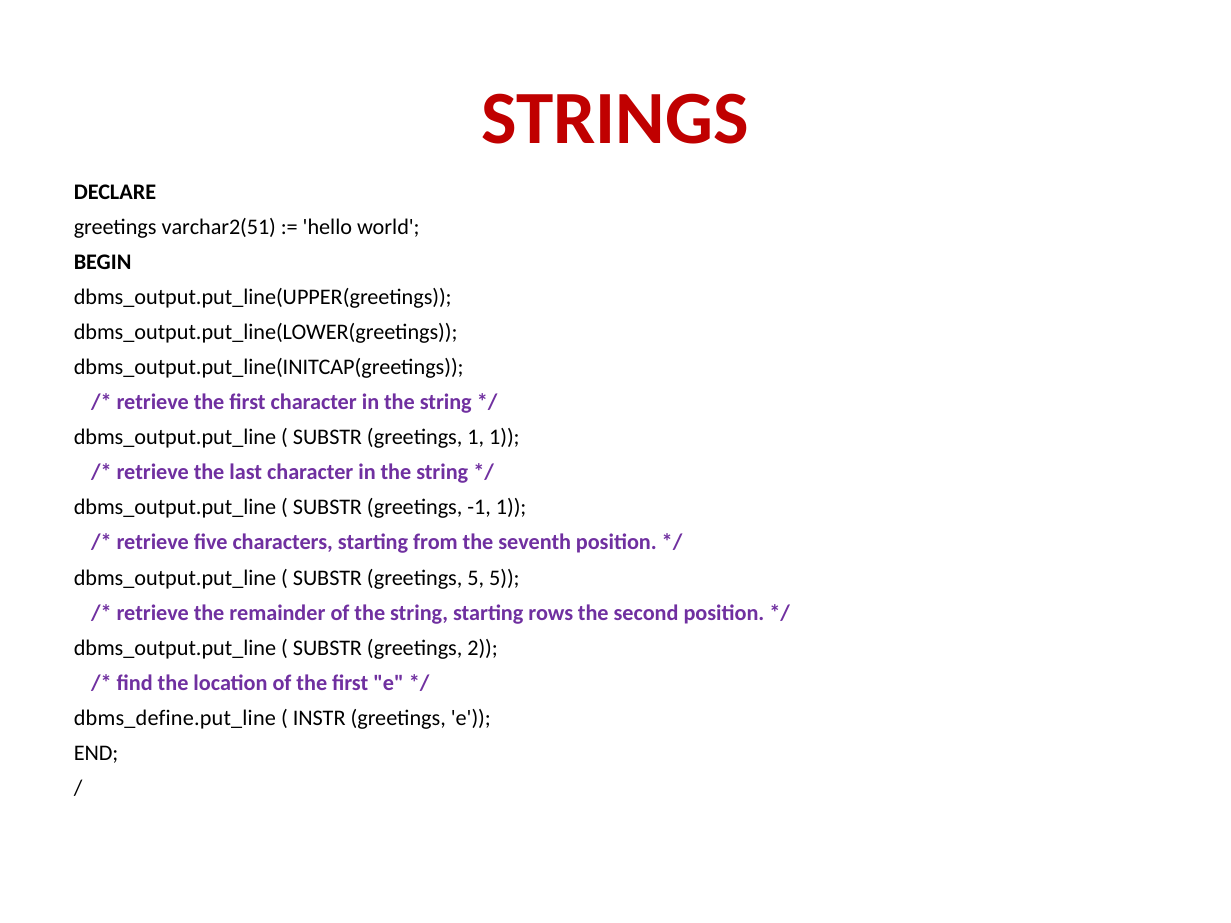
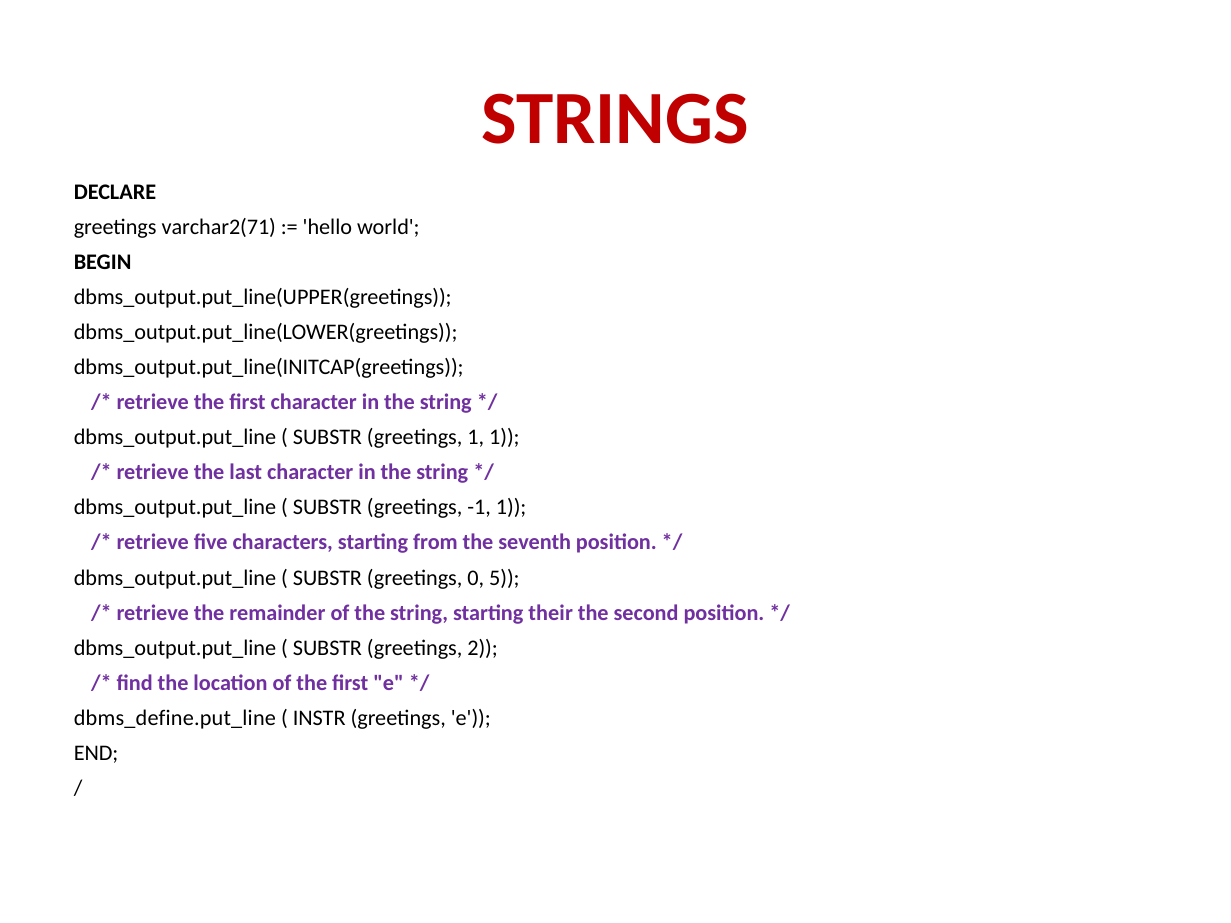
varchar2(51: varchar2(51 -> varchar2(71 (219, 227)
greetings 5: 5 -> 0 (476, 578)
rows: rows -> their (551, 613)
